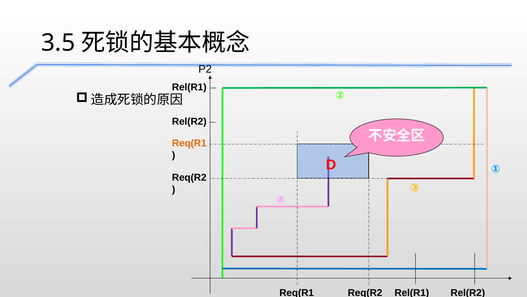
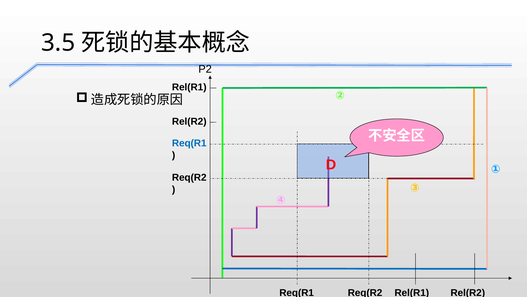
Req(R1 colour: orange -> blue (189, 143)
